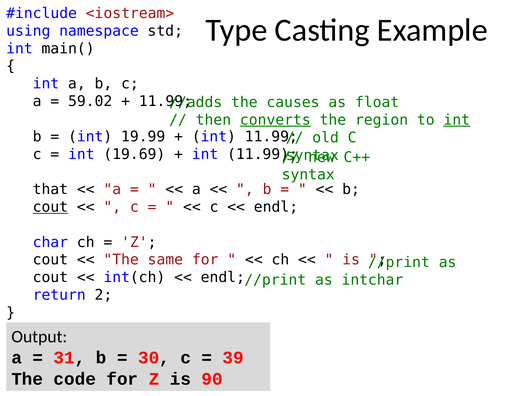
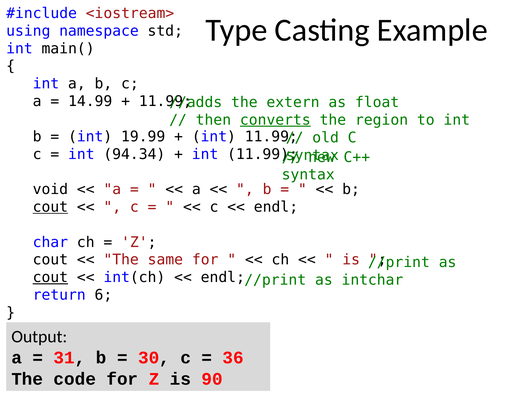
59.02: 59.02 -> 14.99 (90, 101)
causes: causes -> extern (293, 102)
int underline: present -> none (457, 120)
19.69: 19.69 -> 94.34 (134, 154)
that: that -> void (50, 189)
cout underline: none -> present (50, 277)
2: 2 -> 6 (103, 295)
39: 39 -> 36 (233, 358)
